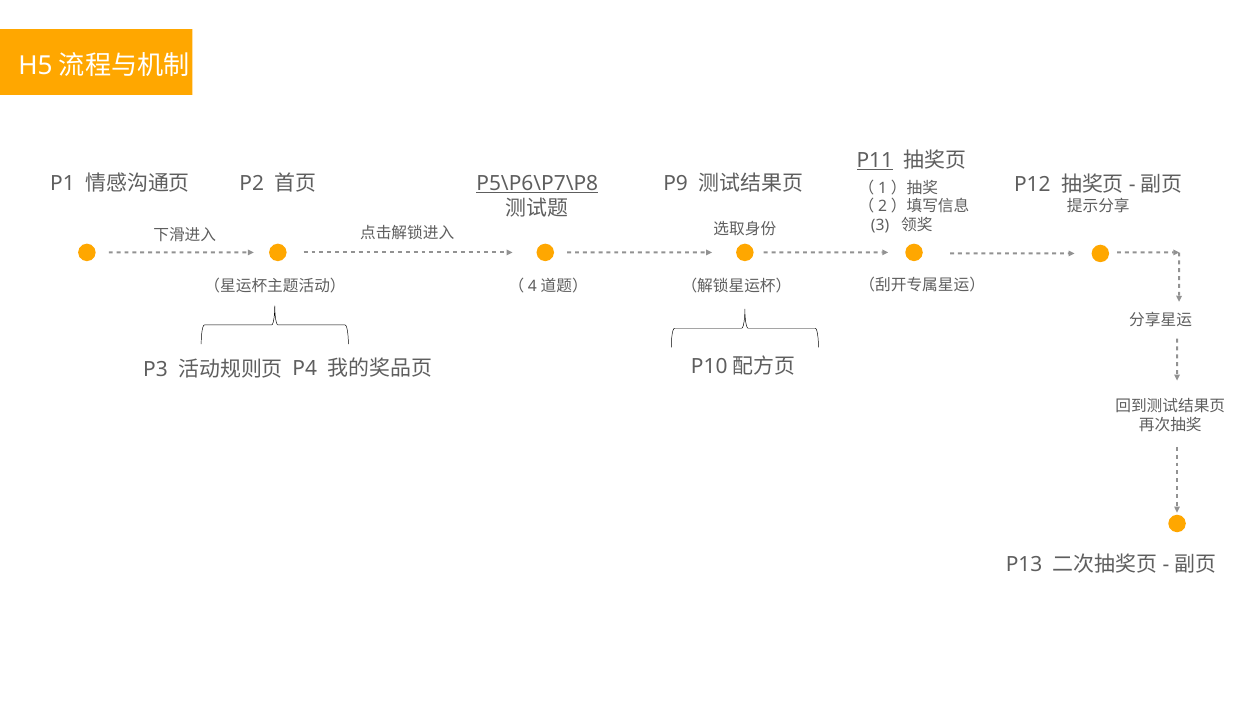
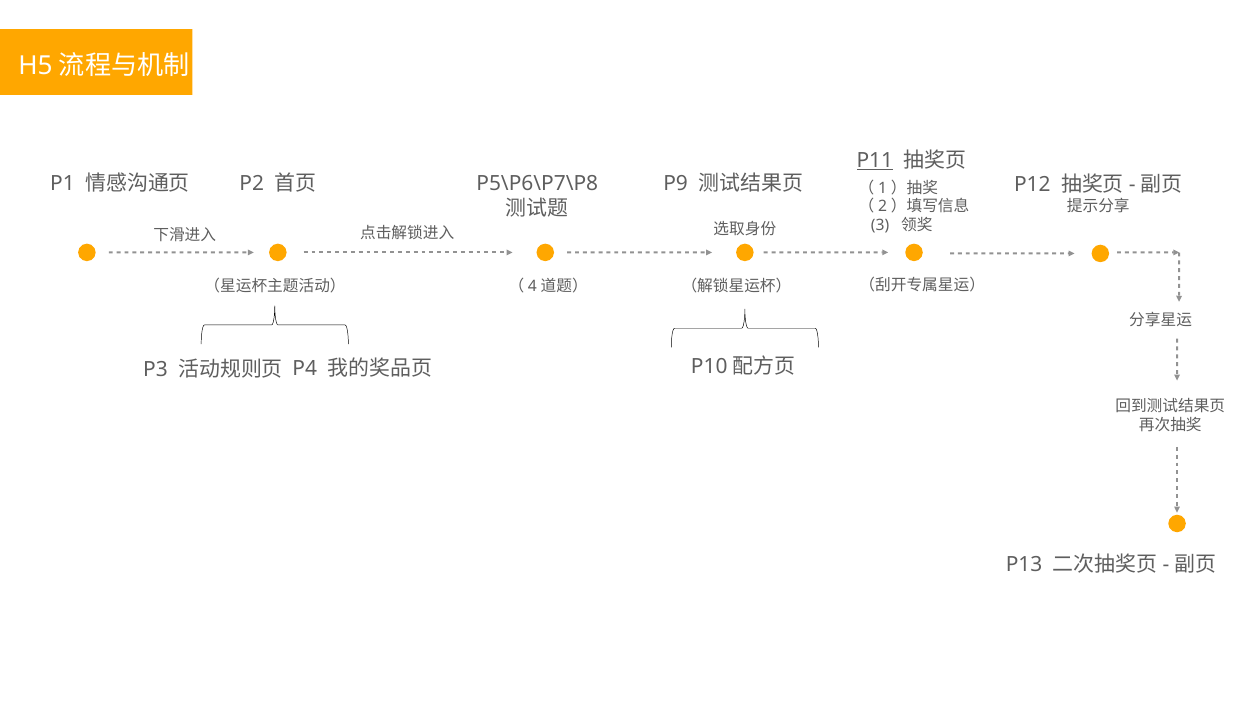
P5\P6\P7\P8 underline: present -> none (537, 183)
